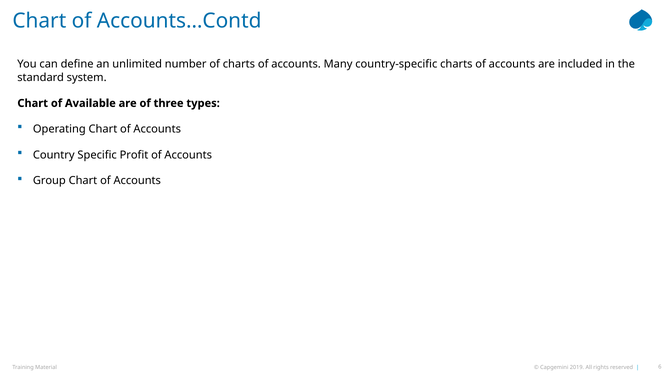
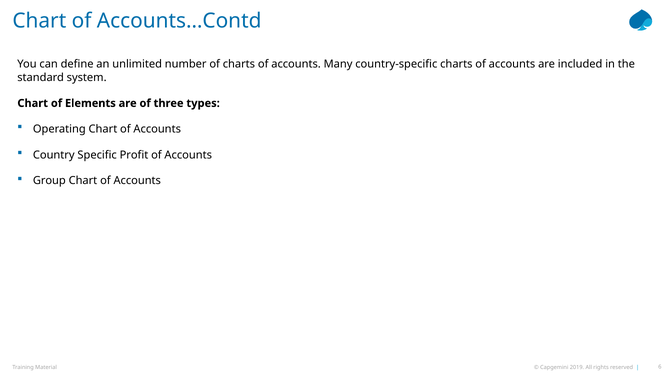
Available: Available -> Elements (90, 103)
